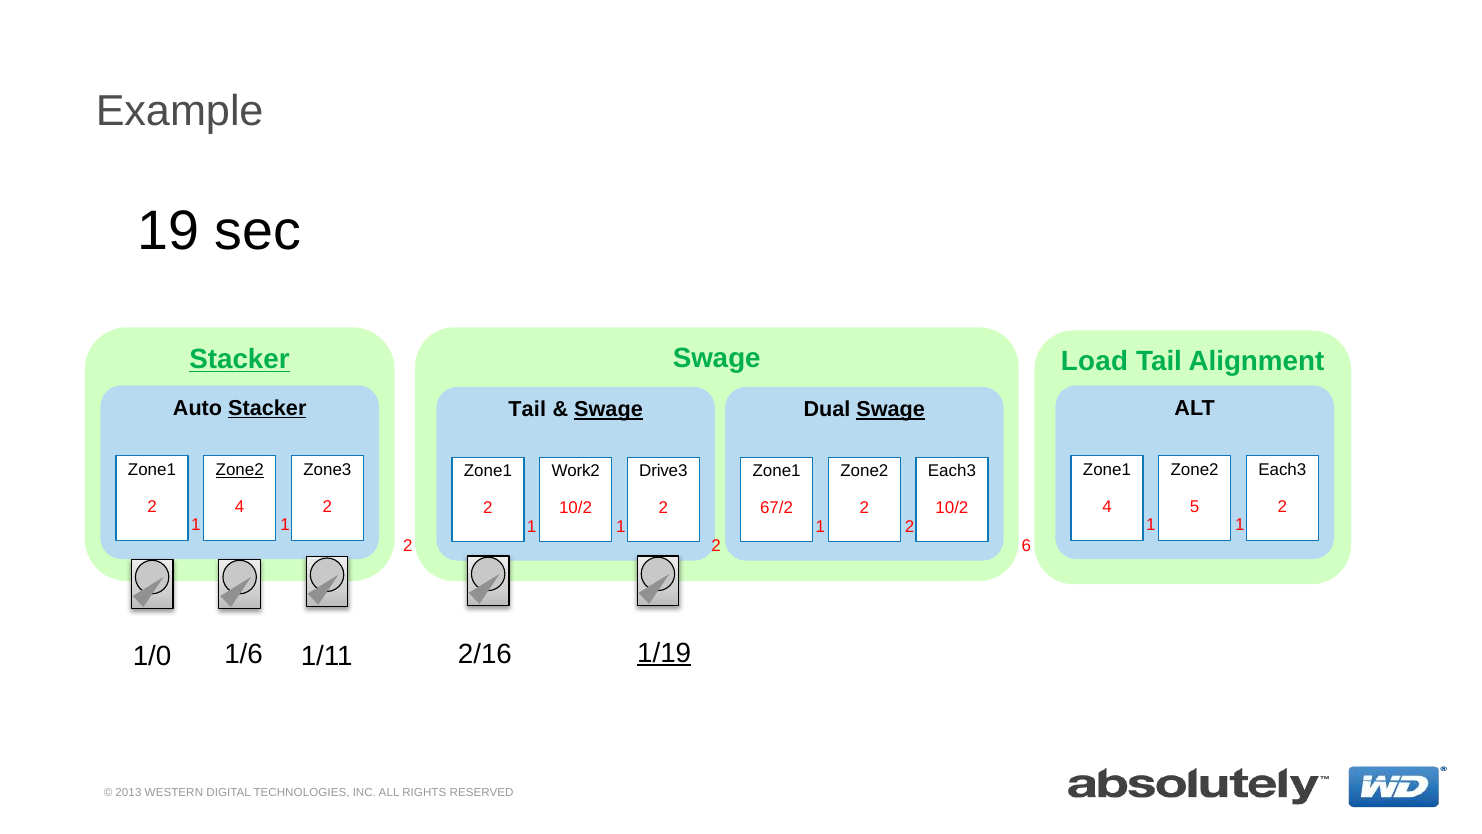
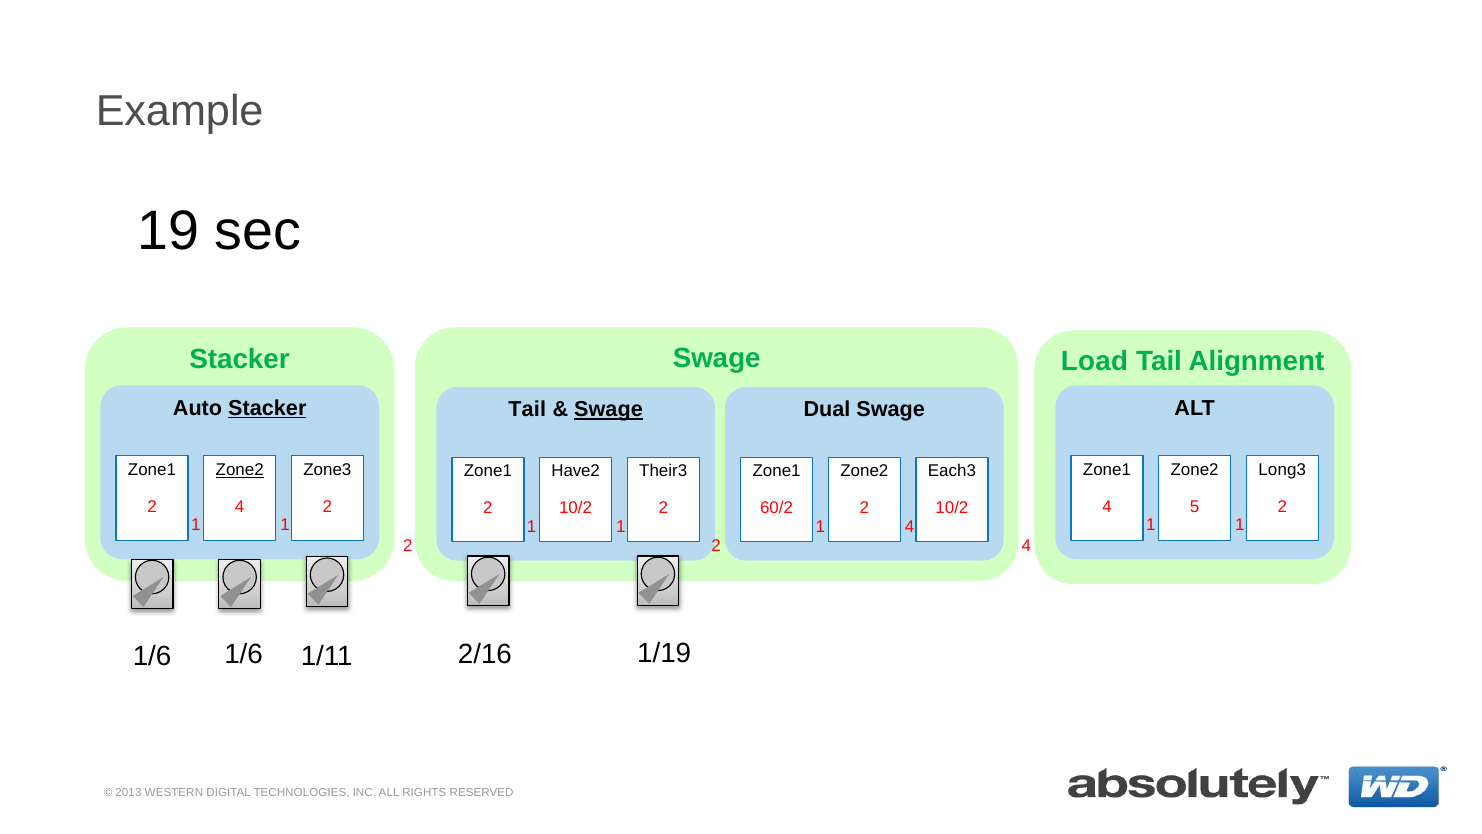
Stacker underline: present -> none (240, 359)
Swage underline: present -> none (891, 409)
Each3: Each3 -> Long3 (1282, 470)
Work2: Work2 -> Have2 (576, 471)
Drive3: Drive3 -> Their3 (663, 471)
67/2: 67/2 -> 60/2 (777, 508)
2: 2 -> 4 (910, 527)
2 6: 6 -> 4 (1026, 545)
1/19 underline: present -> none (664, 653)
1/0: 1/0 -> 1/6 (152, 656)
